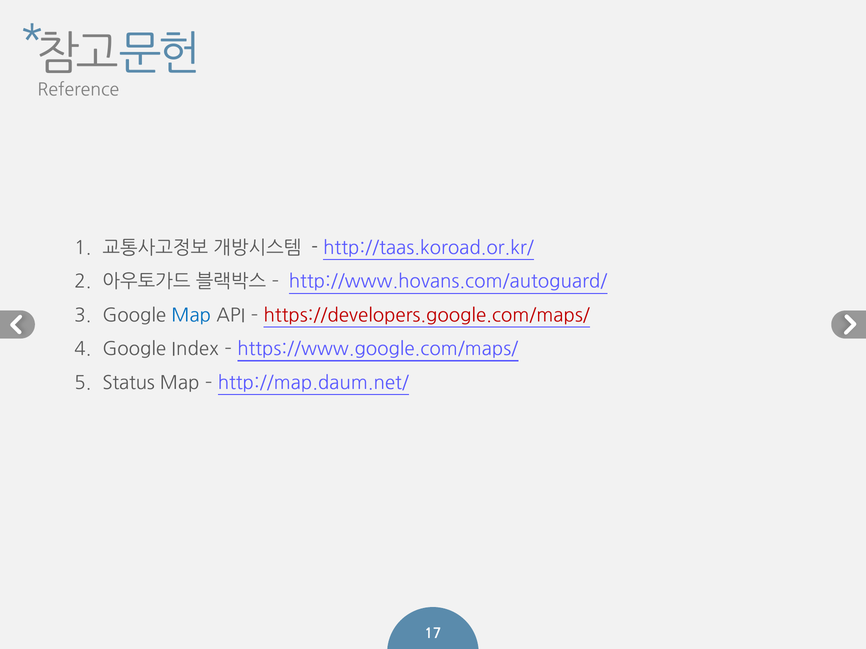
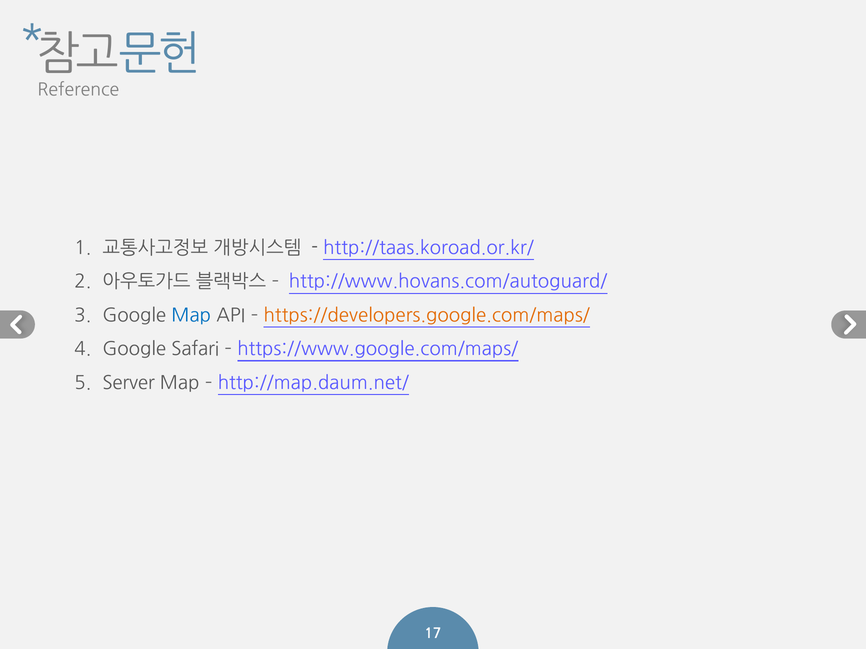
https://developers.google.com/maps/ colour: red -> orange (427, 316)
Index: Index -> Safari (195, 349)
Status: Status -> Server (129, 383)
